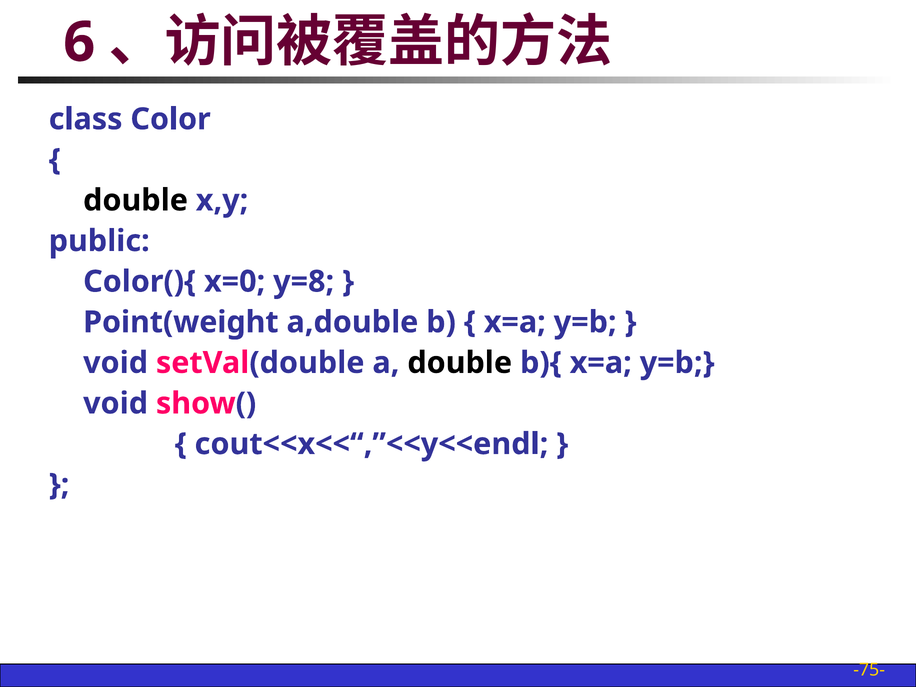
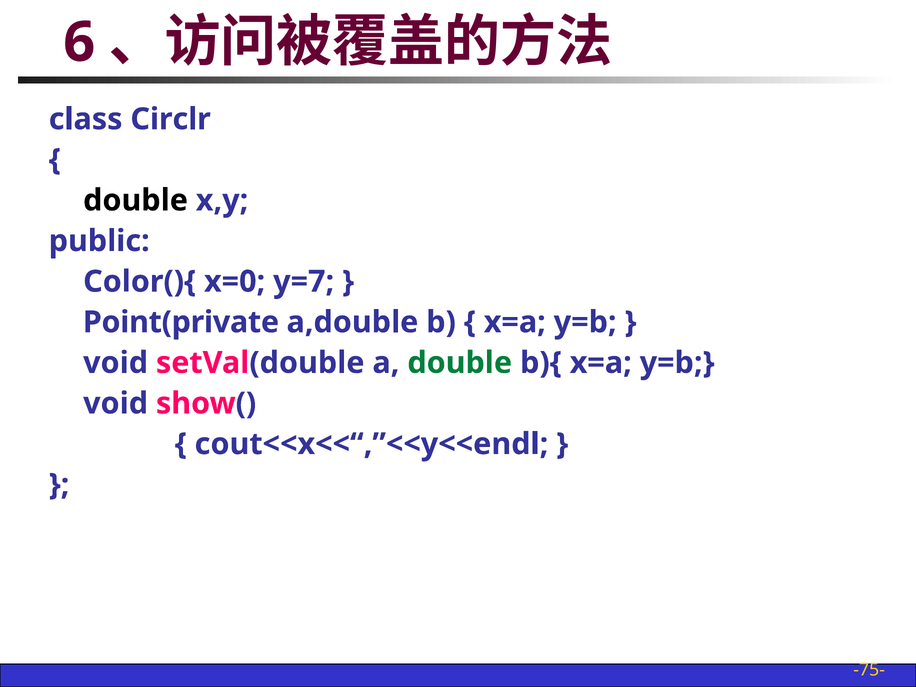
Color: Color -> Circlr (171, 119)
y=8: y=8 -> y=7 (304, 282)
Point(weight: Point(weight -> Point(private (181, 322)
double colour: black -> green (460, 363)
